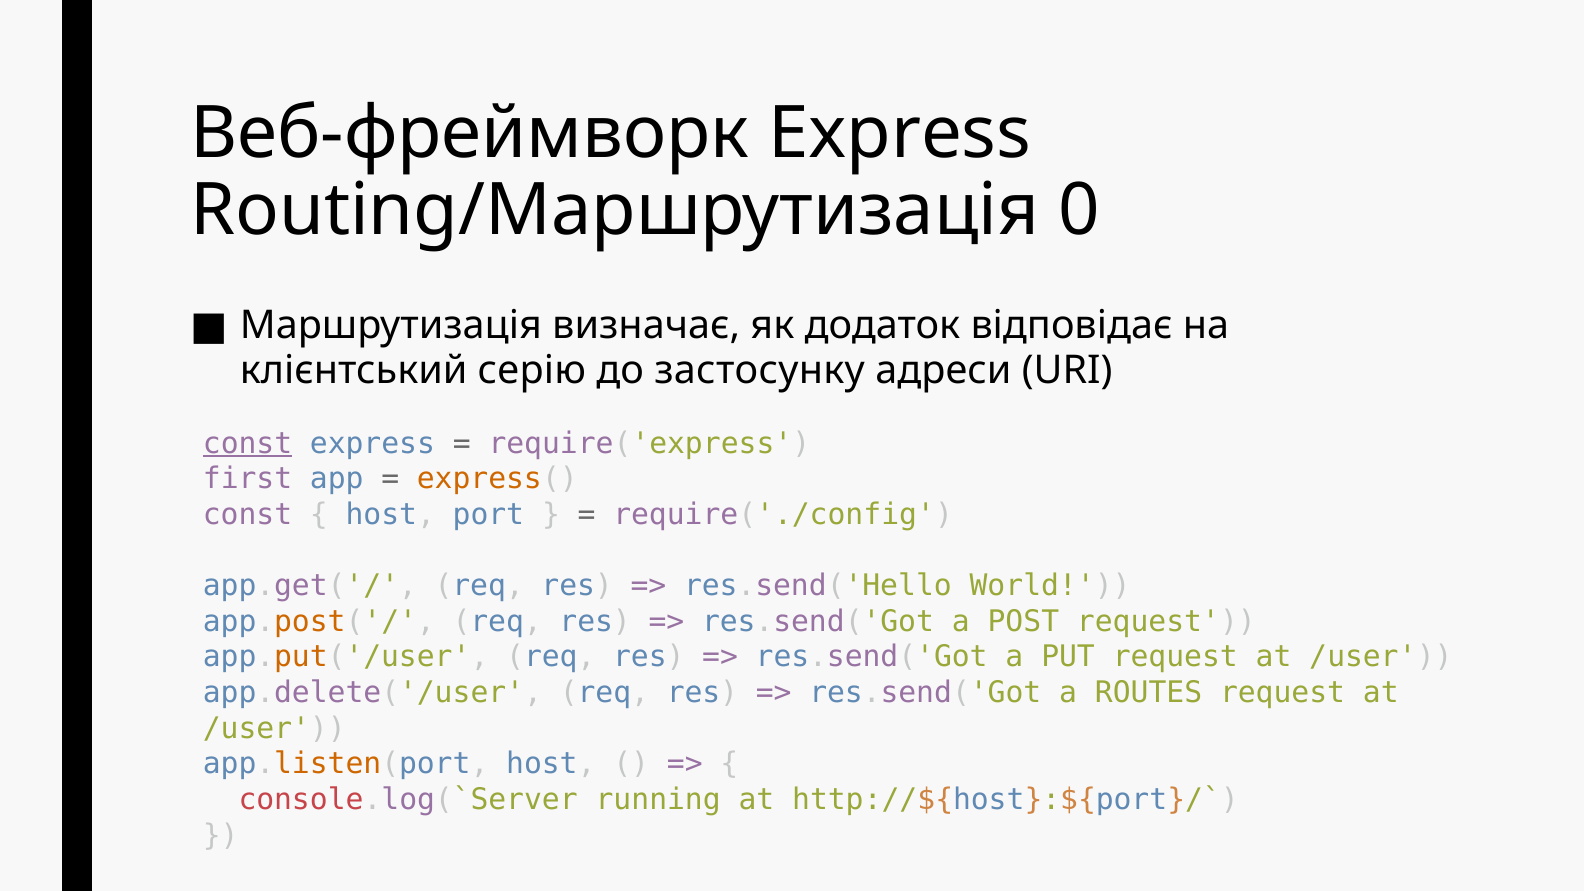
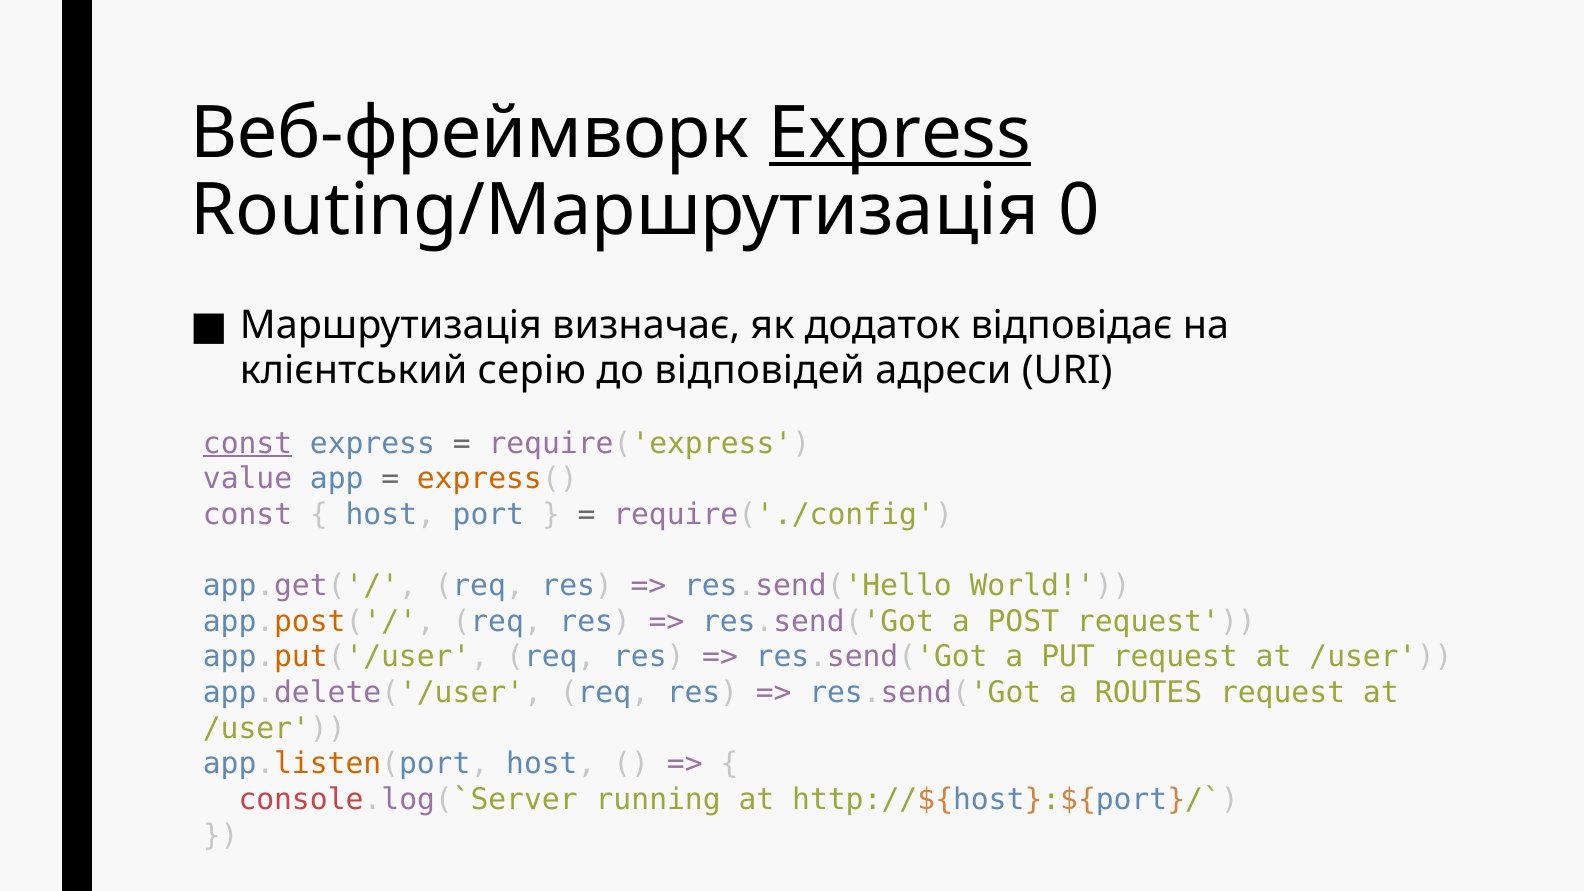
Express underline: none -> present (900, 133)
застосунку: застосунку -> відповідей (760, 370)
first: first -> value (248, 479)
